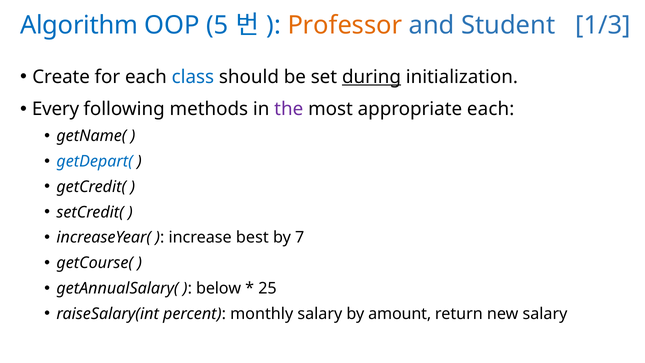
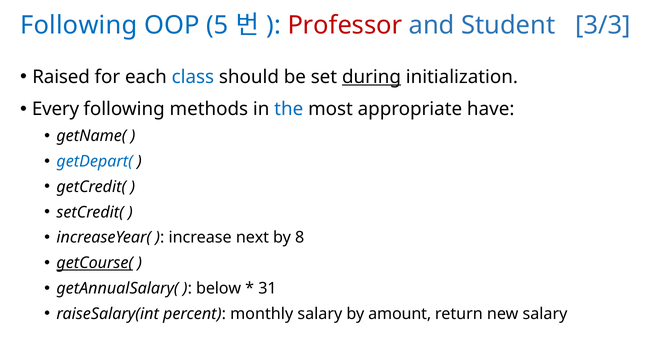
Algorithm: Algorithm -> Following (79, 25)
Professor colour: orange -> red (345, 25)
1/3: 1/3 -> 3/3 (603, 25)
Create: Create -> Raised (61, 77)
the colour: purple -> blue (289, 109)
appropriate each: each -> have (491, 109)
best: best -> next (252, 237)
7: 7 -> 8 (300, 237)
getCourse( underline: none -> present (95, 263)
25: 25 -> 31 (267, 288)
